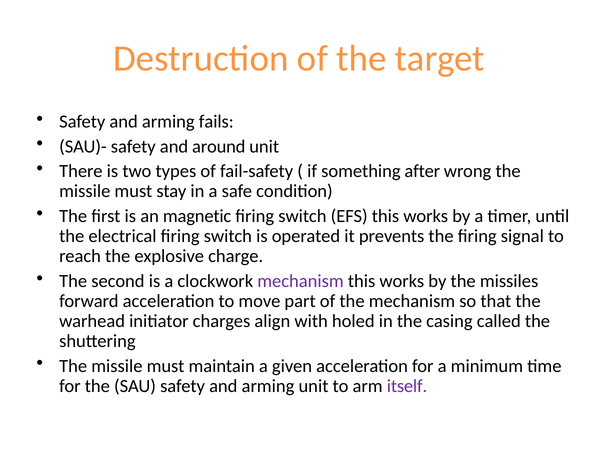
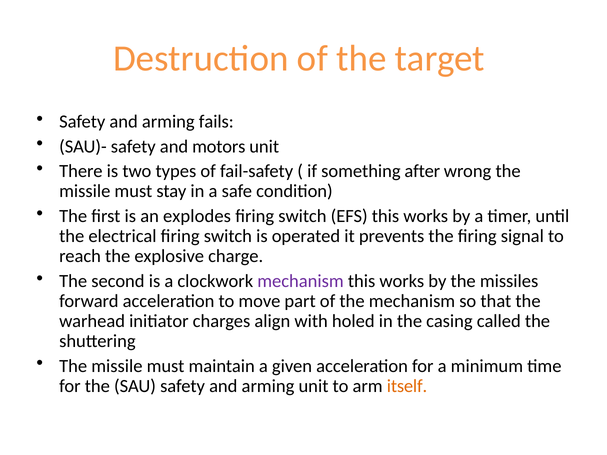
around: around -> motors (219, 147)
magnetic: magnetic -> explodes (197, 216)
itself colour: purple -> orange (407, 386)
